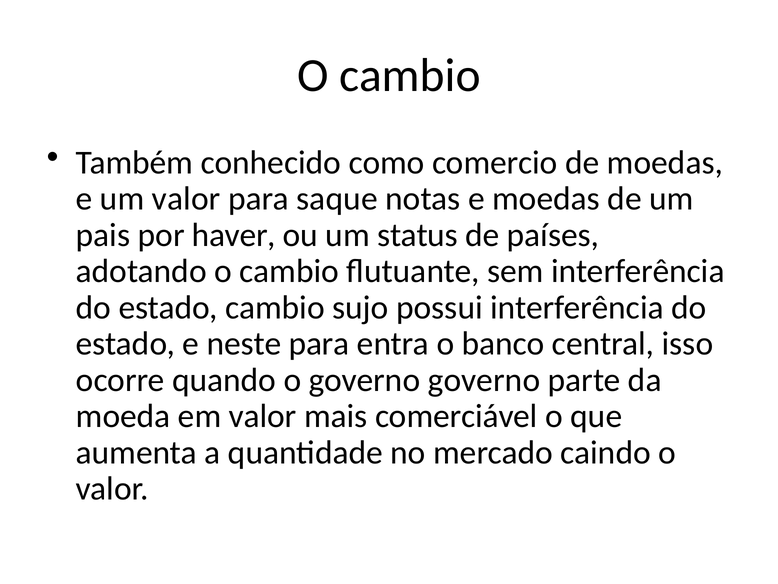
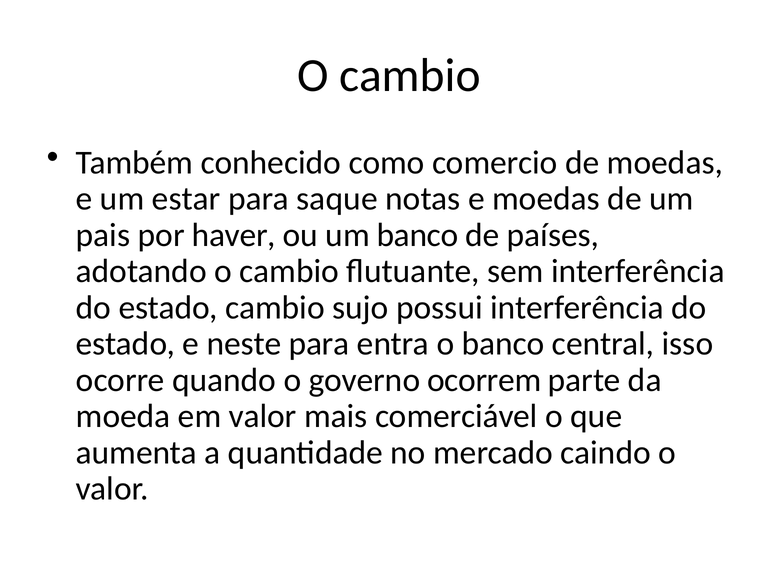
um valor: valor -> estar (186, 199)
um status: status -> banco (418, 235)
governo governo: governo -> ocorrem (484, 380)
